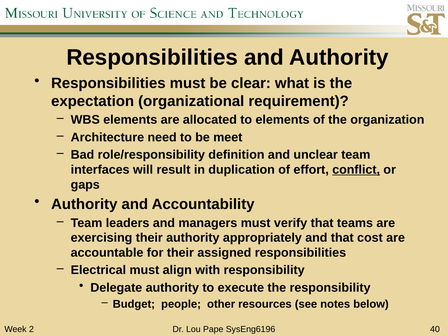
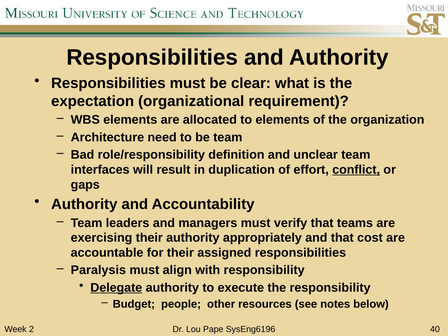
be meet: meet -> team (228, 137)
Electrical: Electrical -> Paralysis (98, 270)
Delegate underline: none -> present (116, 288)
